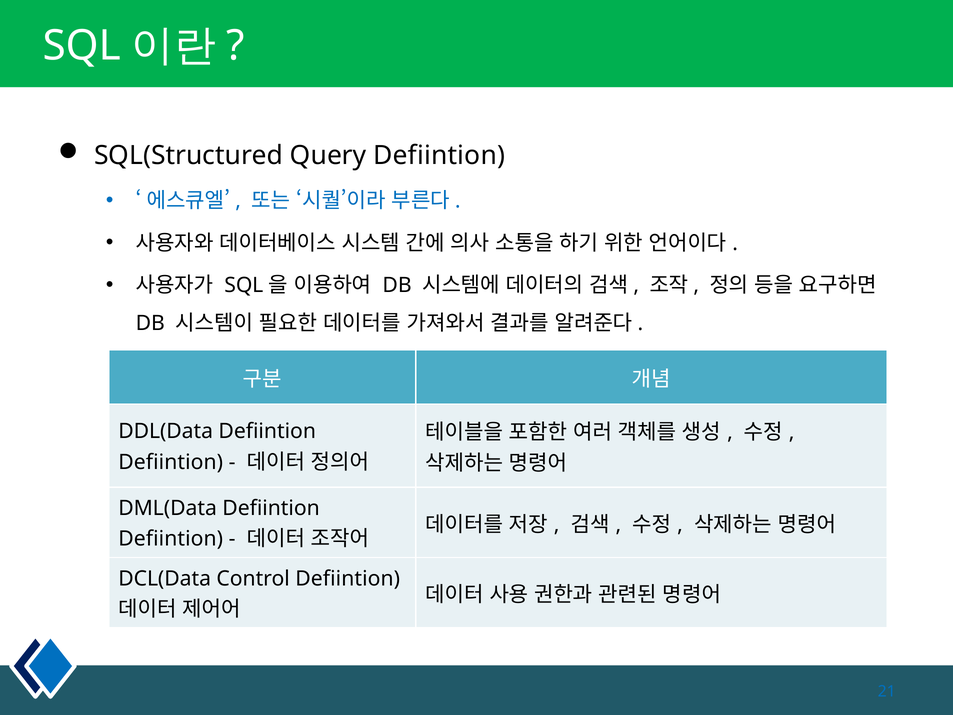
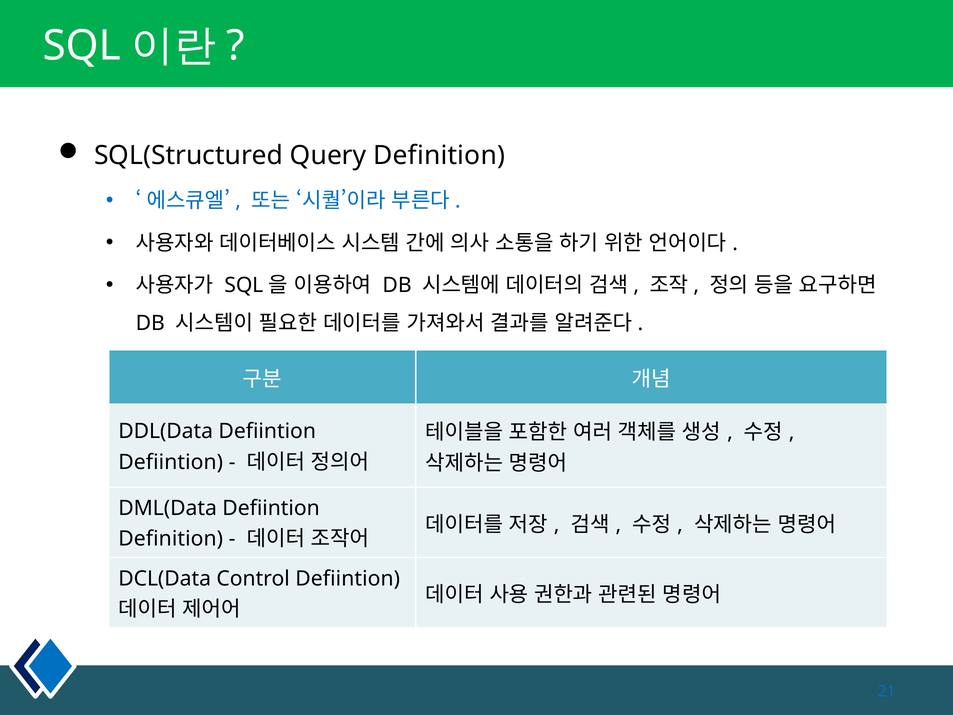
Query Defiintion: Defiintion -> Definition (439, 156)
Defiintion: Defiintion -> Definition (171, 539)
